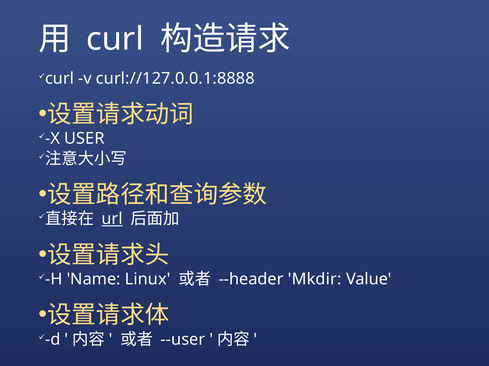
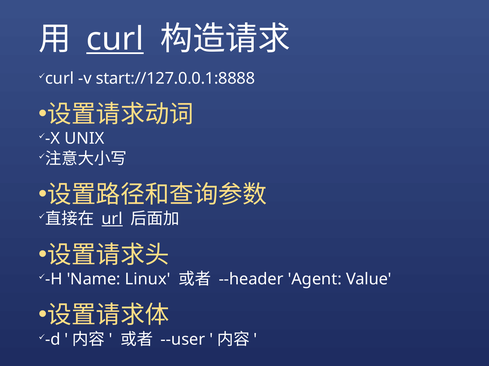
curl underline: none -> present (115, 39)
curl://127.0.0.1:8888: curl://127.0.0.1:8888 -> start://127.0.0.1:8888 (175, 79)
USER: USER -> UNIX (84, 139)
Mkdir: Mkdir -> Agent (315, 280)
